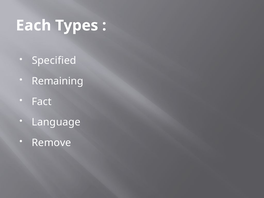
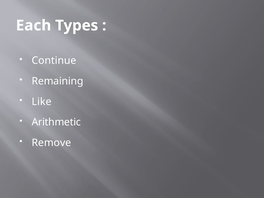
Specified: Specified -> Continue (54, 61)
Fact: Fact -> Like (42, 102)
Language: Language -> Arithmetic (56, 122)
